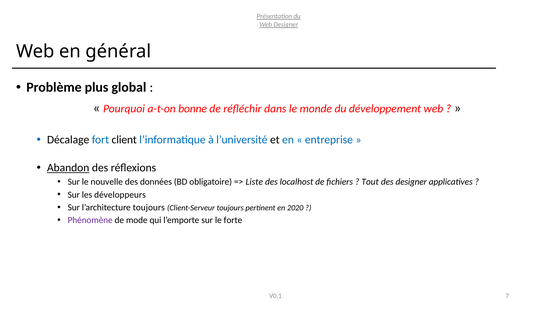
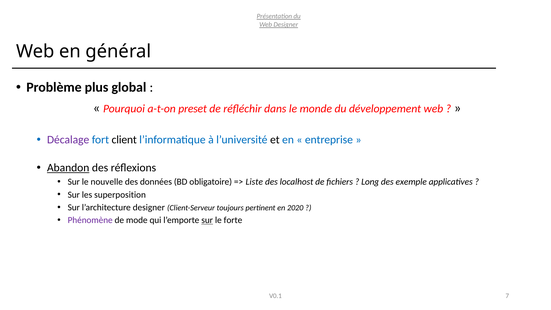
bonne: bonne -> preset (193, 109)
Décalage colour: black -> purple (68, 140)
Tout: Tout -> Long (370, 182)
des designer: designer -> exemple (411, 182)
développeurs: développeurs -> superposition (120, 195)
l’architecture toujours: toujours -> designer (149, 207)
sur underline: none -> present (207, 220)
